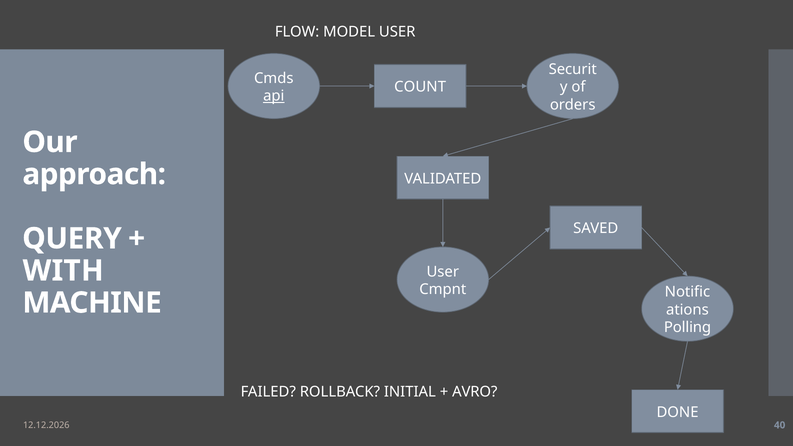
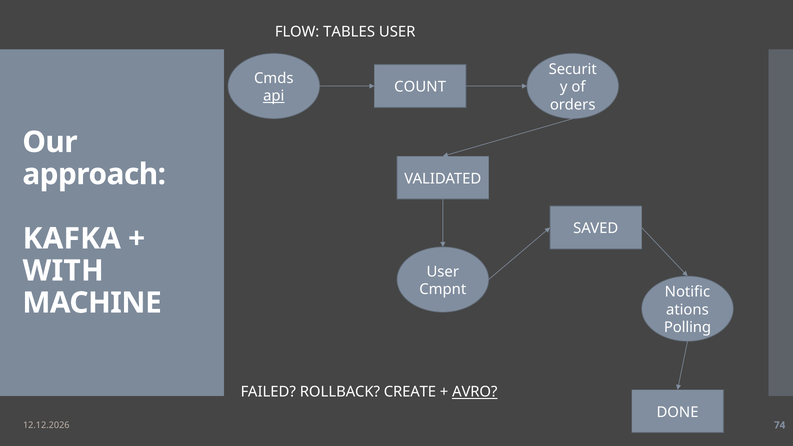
MODEL: MODEL -> TABLES (349, 32)
QUERY: QUERY -> KAFKA (72, 239)
INITIAL: INITIAL -> CREATE (410, 392)
AVRO underline: none -> present (475, 392)
40: 40 -> 74 (780, 425)
